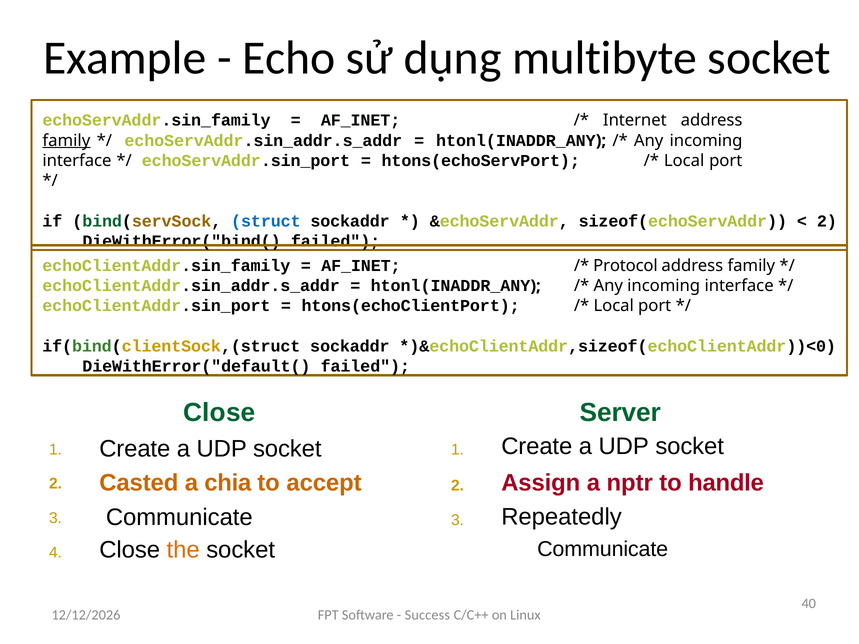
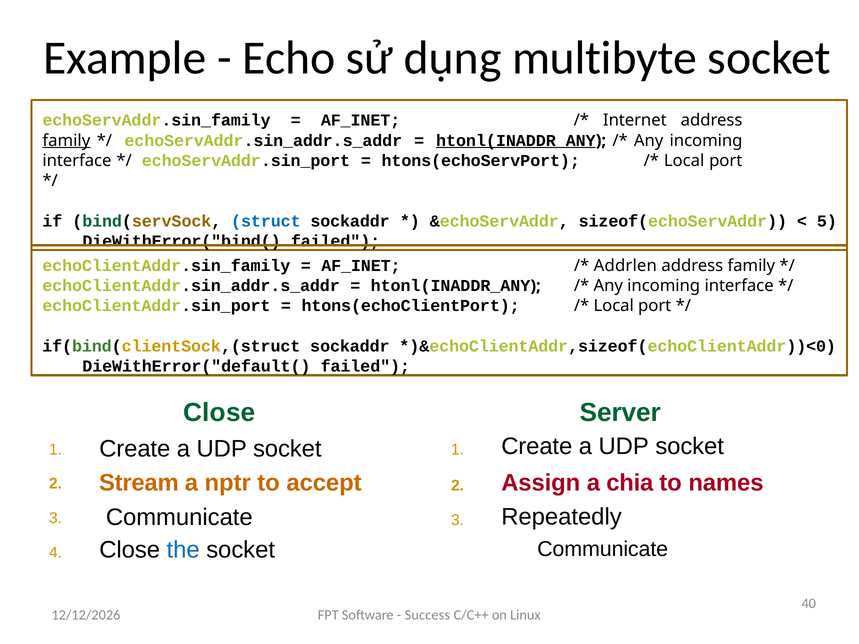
htonl(INADDR_ANY underline: none -> present (516, 141)
2: 2 -> 5 (827, 221)
Protocol: Protocol -> Addrlen (625, 266)
nptr: nptr -> chia (630, 483)
handle: handle -> names (726, 483)
Casted: Casted -> Stream (139, 483)
chia: chia -> nptr (228, 483)
the colour: orange -> blue (183, 550)
